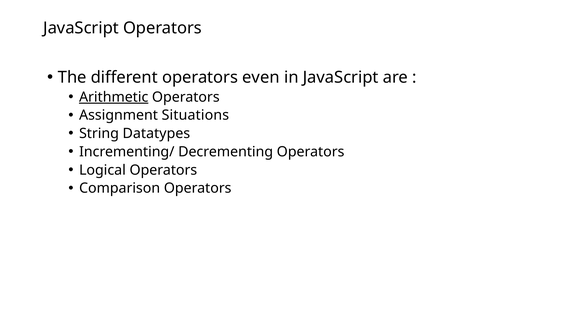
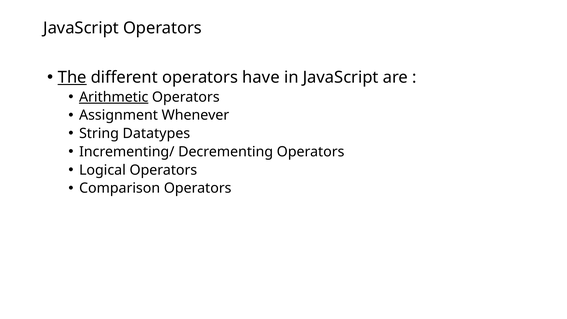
The underline: none -> present (72, 77)
even: even -> have (261, 77)
Situations: Situations -> Whenever (195, 115)
